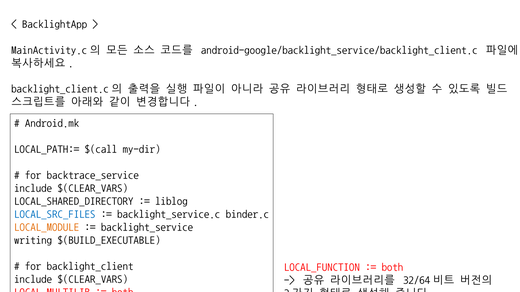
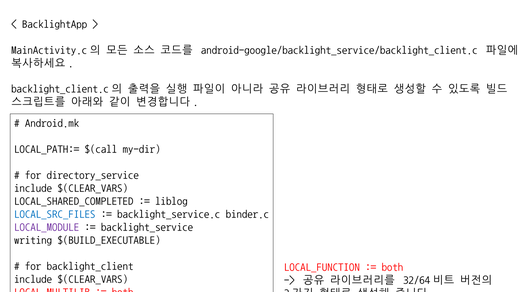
backtrace_service: backtrace_service -> directory_service (93, 175)
LOCAL_SHARED_DIRECTORY: LOCAL_SHARED_DIRECTORY -> LOCAL_SHARED_COMPLETED (74, 201)
LOCAL_MODULE colour: orange -> purple (47, 227)
